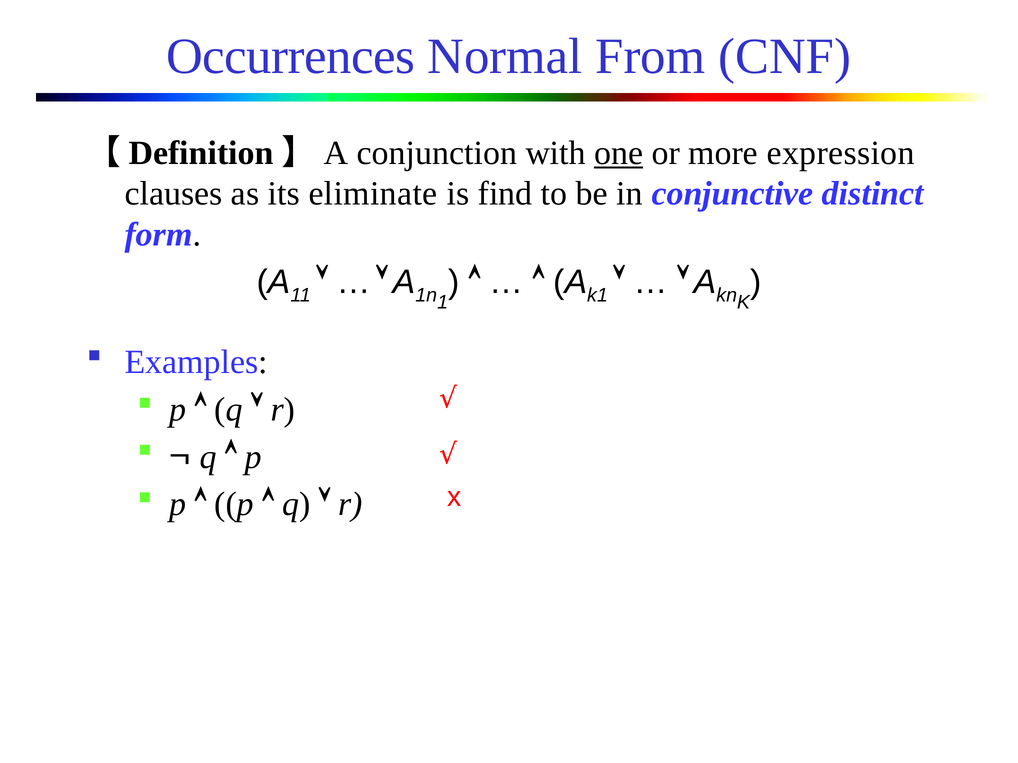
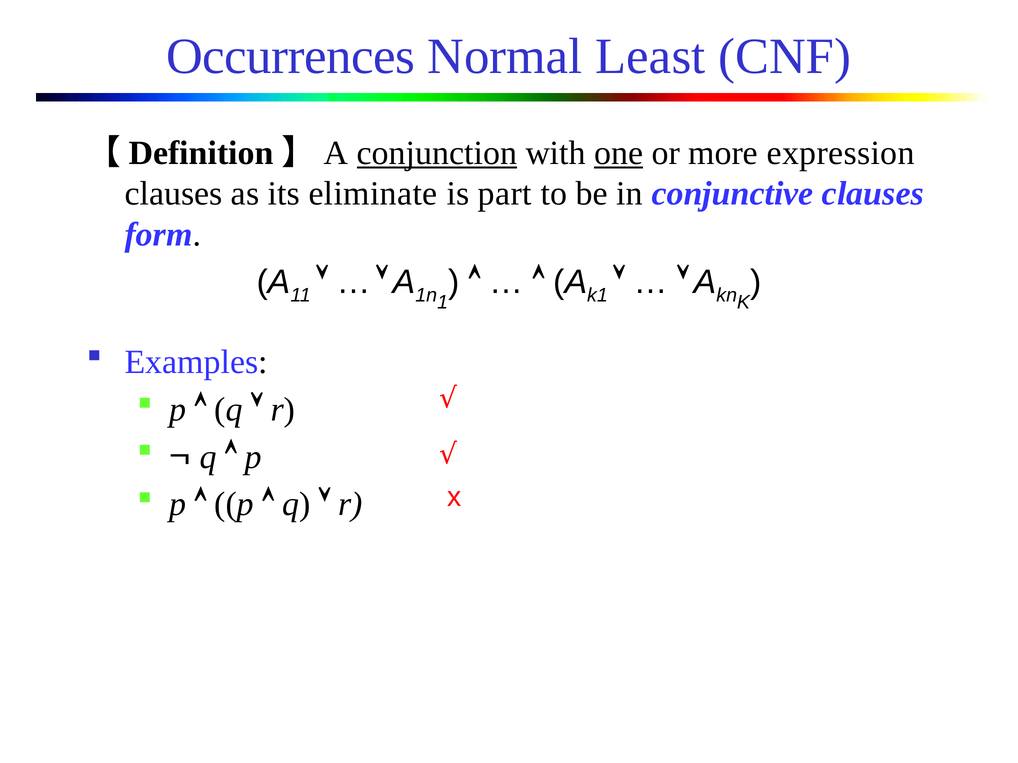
From: From -> Least (650, 57)
conjunction underline: none -> present (437, 153)
find: find -> part (505, 194)
conjunctive distinct: distinct -> clauses (873, 194)
